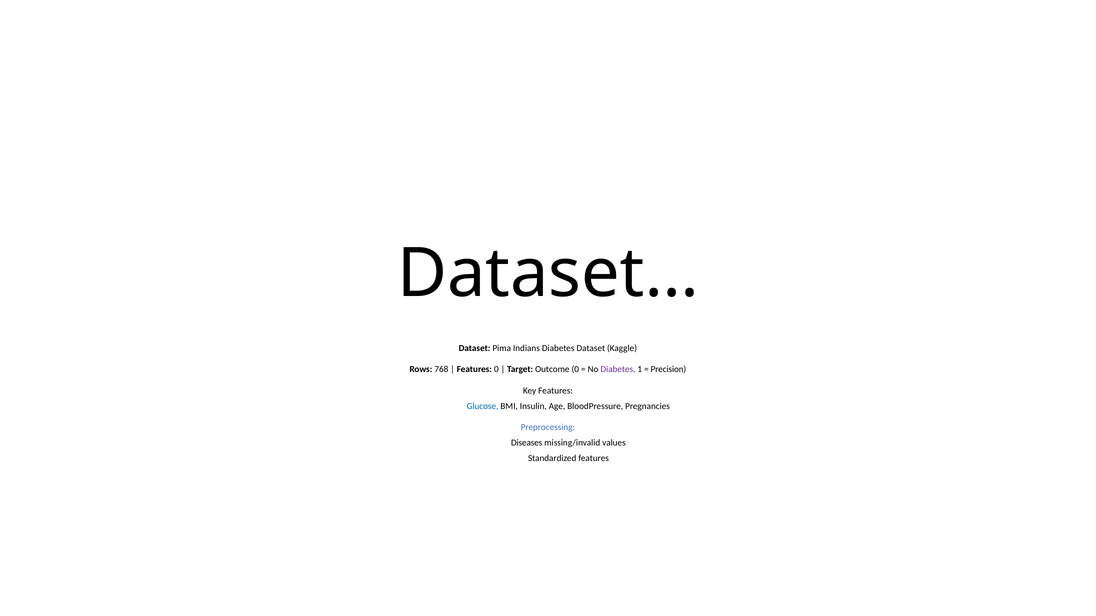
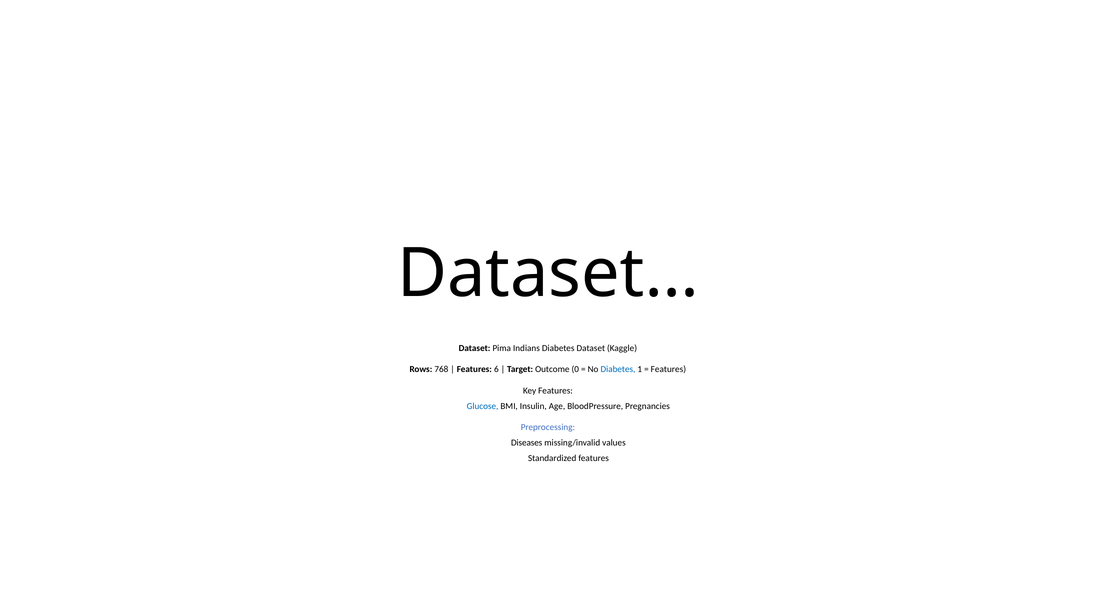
Features 0: 0 -> 6 (496, 370)
Diabetes colour: purple -> blue (618, 370)
Precision: Precision -> Features (668, 370)
